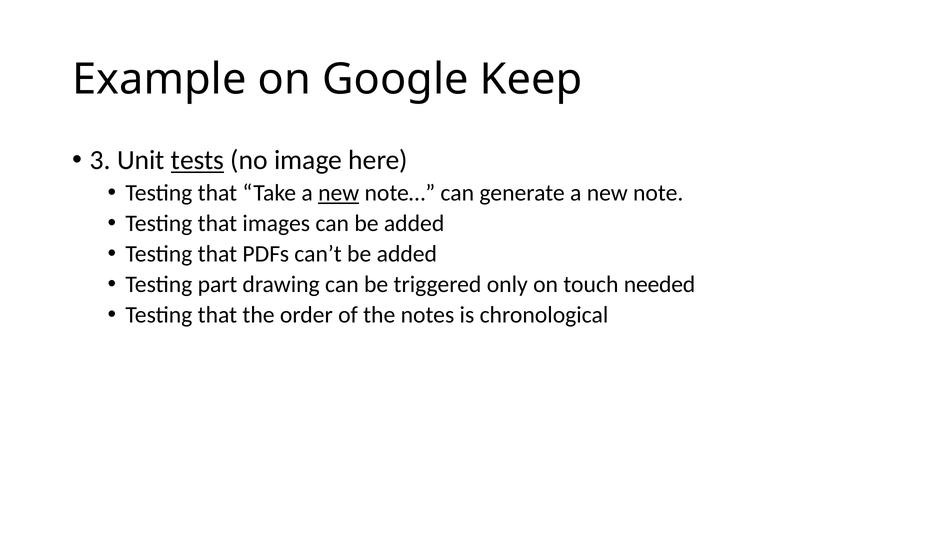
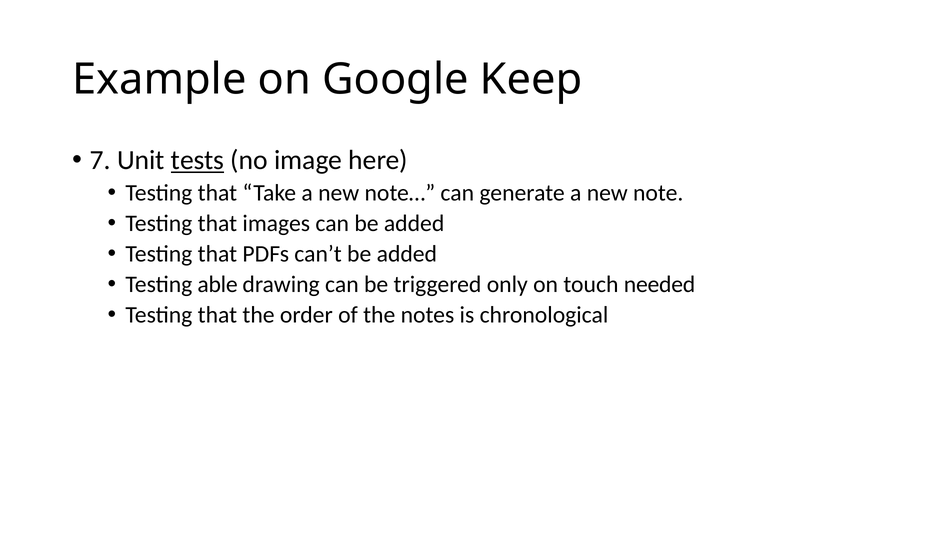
3: 3 -> 7 (100, 160)
new underline: present -> none (339, 193)
part: part -> able (218, 284)
